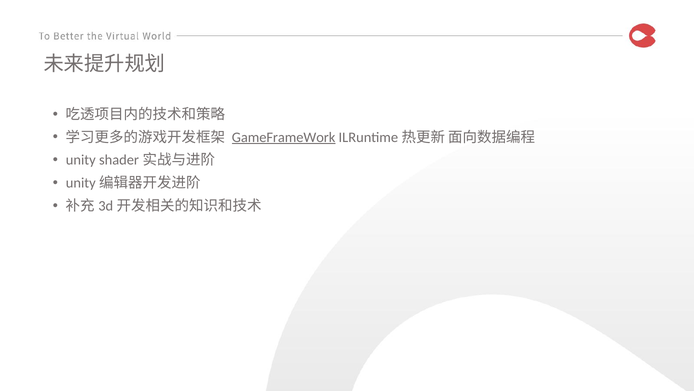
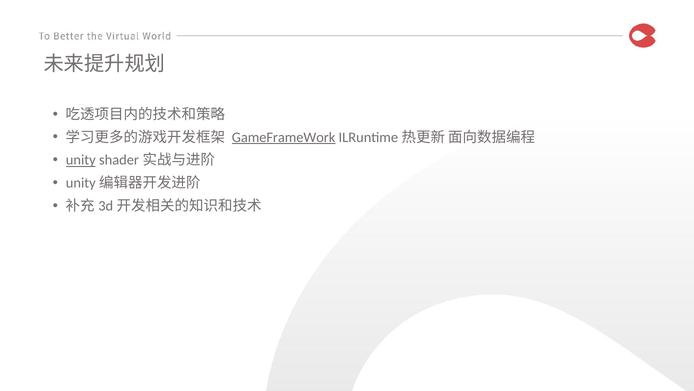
unity underline: none -> present (81, 160)
